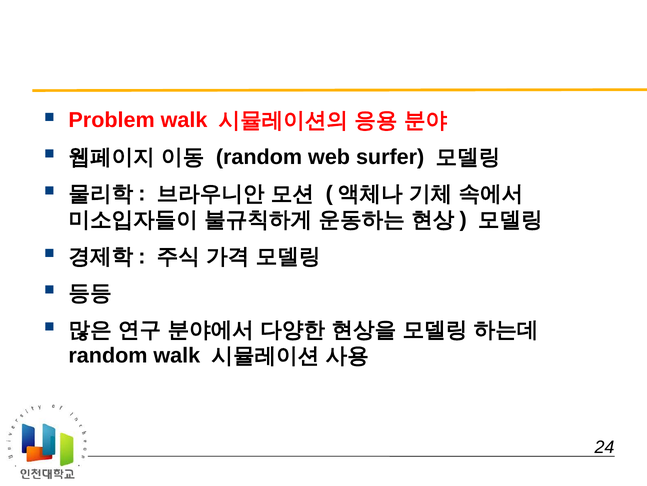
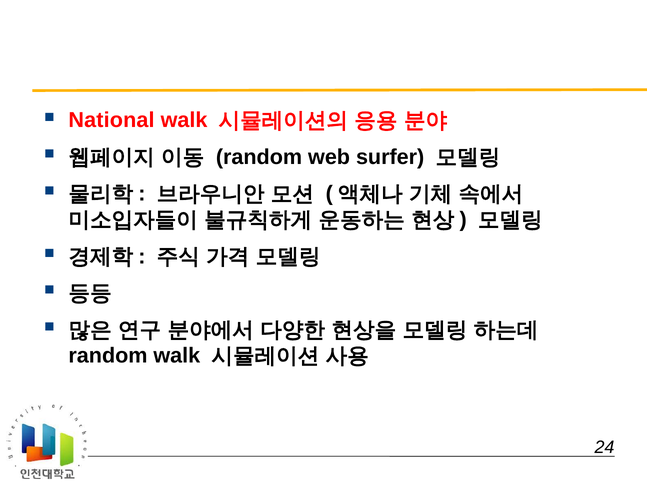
Problem: Problem -> National (112, 120)
